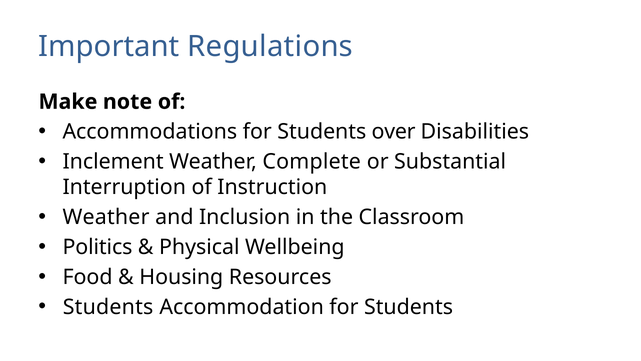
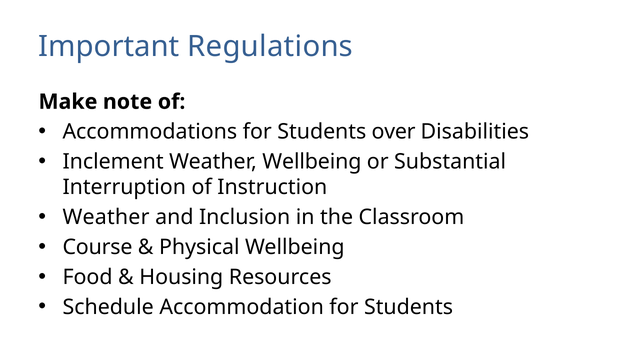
Weather Complete: Complete -> Wellbeing (312, 161)
Politics: Politics -> Course (97, 247)
Students: Students -> Schedule (108, 307)
